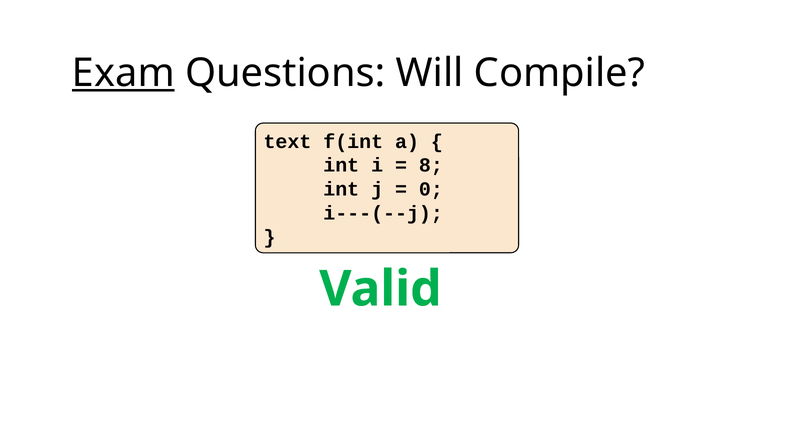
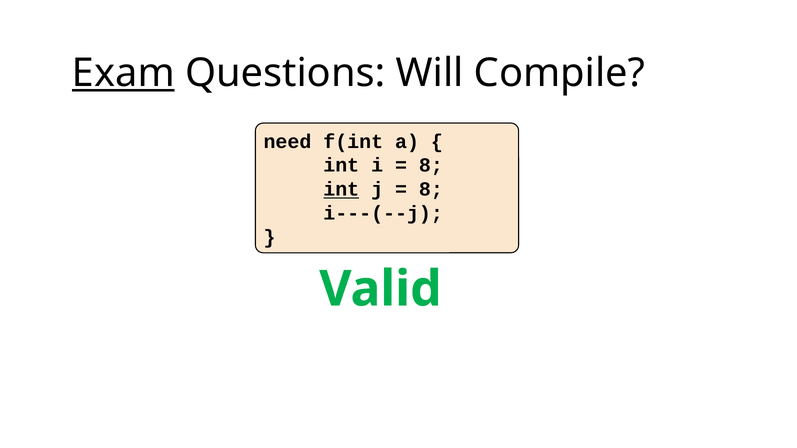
text: text -> need (287, 142)
int underline: none -> present (341, 189)
0: 0 -> 8 (431, 189)
